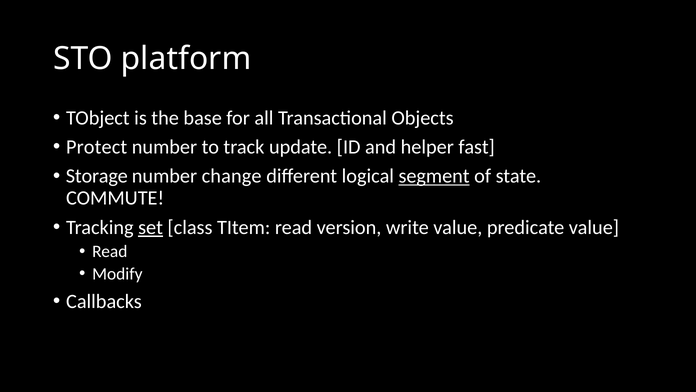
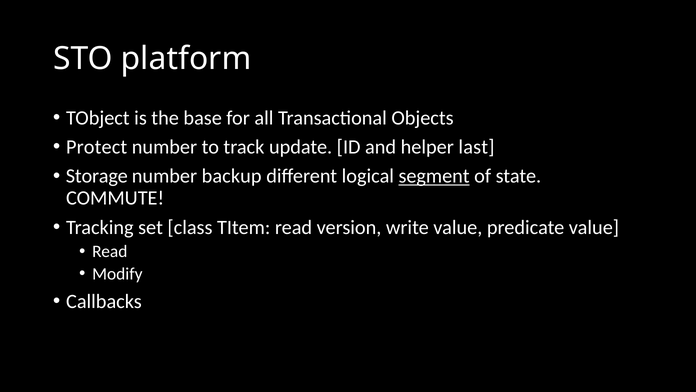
fast: fast -> last (476, 147)
change: change -> backup (232, 176)
set underline: present -> none (151, 227)
